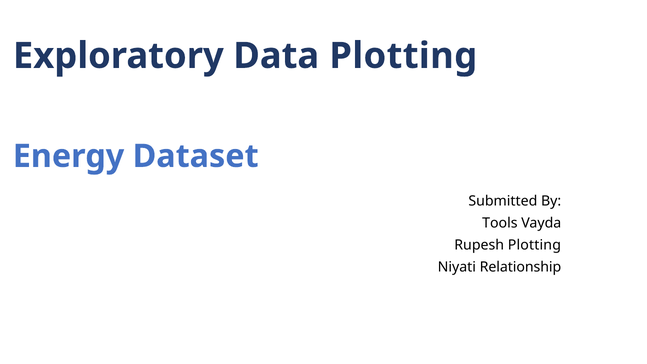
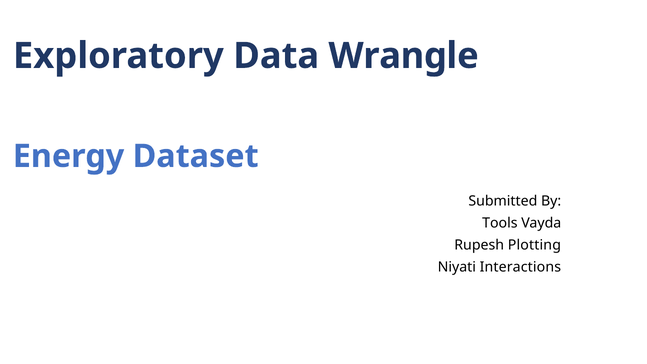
Data Plotting: Plotting -> Wrangle (404, 56)
Relationship: Relationship -> Interactions (520, 267)
